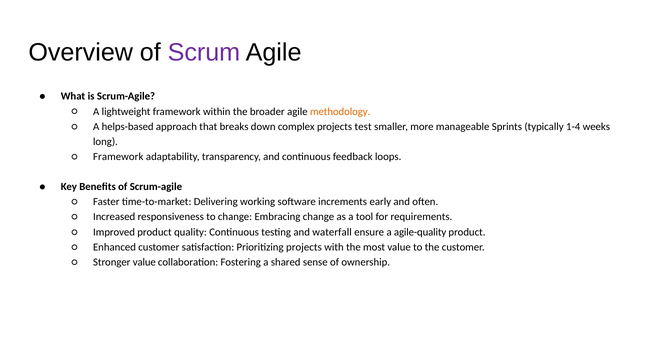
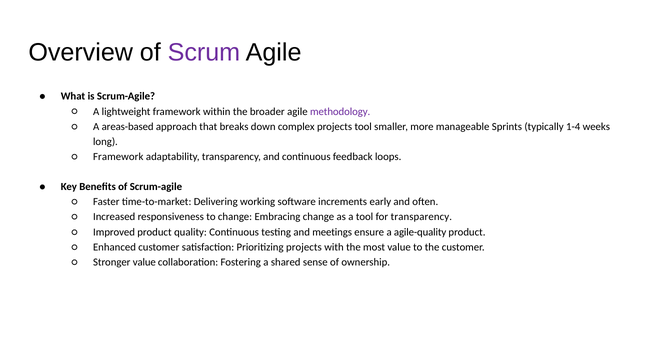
methodology colour: orange -> purple (340, 112)
helps-based: helps-based -> areas-based (128, 127)
projects test: test -> tool (363, 127)
for requirements: requirements -> transparency (421, 217)
waterfall: waterfall -> meetings (332, 232)
